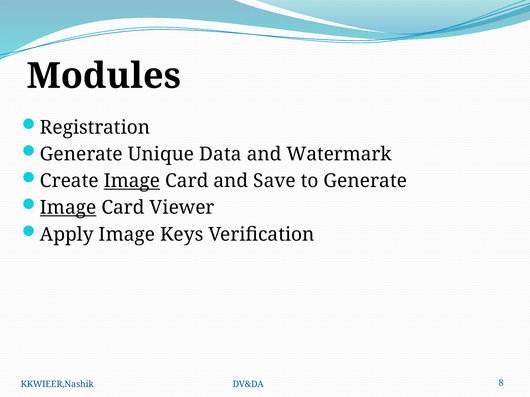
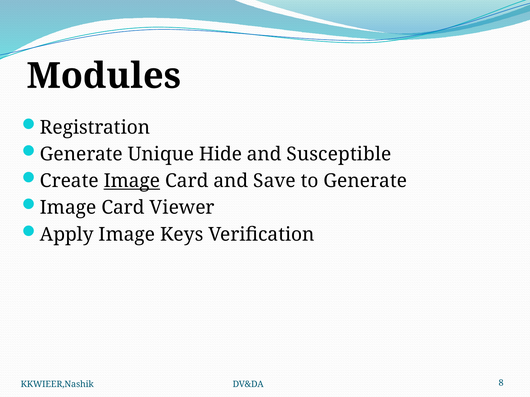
Data: Data -> Hide (221, 154)
Watermark: Watermark -> Susceptible (339, 154)
Image underline: present -> none (68, 208)
